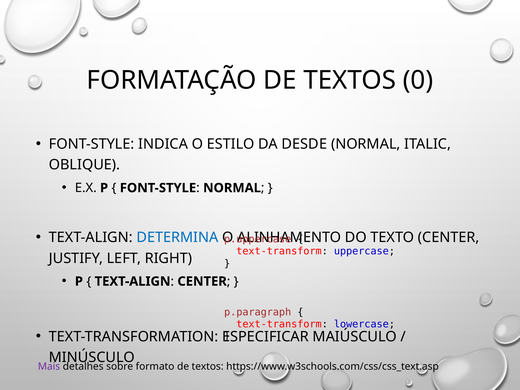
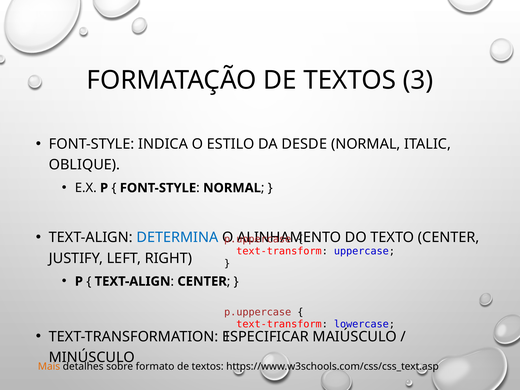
0: 0 -> 3 (418, 80)
p.paragraph: p.paragraph -> p.uppercase (258, 312)
Mais colour: purple -> orange (49, 367)
